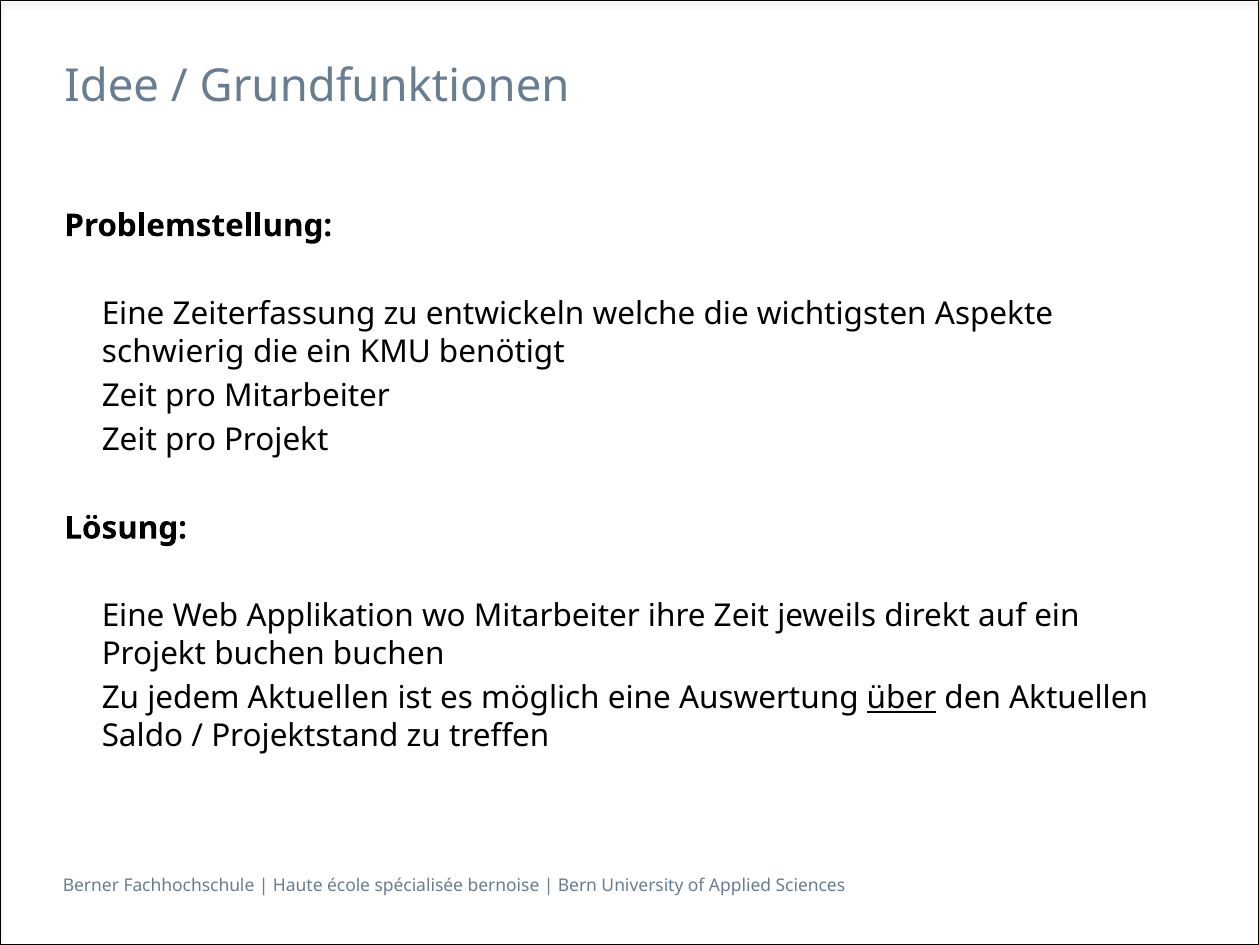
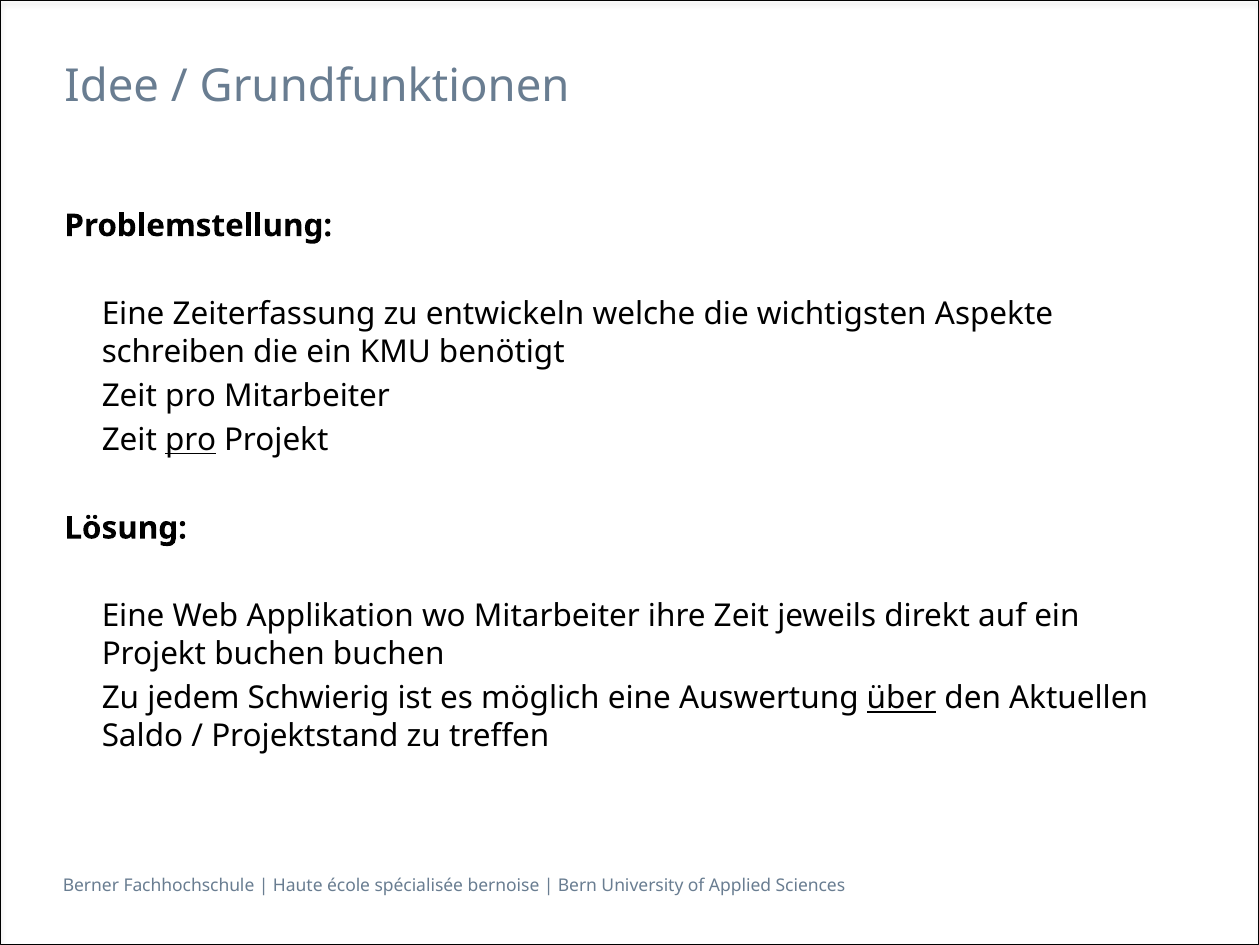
schwierig: schwierig -> schreiben (173, 351)
pro underline: none -> present (191, 440)
jedem Aktuellen: Aktuellen -> Schwierig (319, 698)
